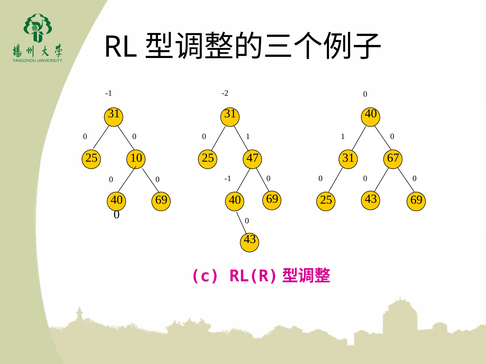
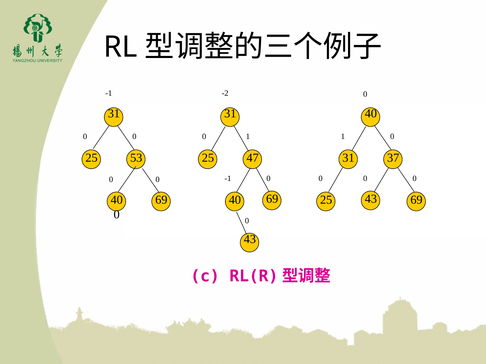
10: 10 -> 53 (136, 158)
67: 67 -> 37 (393, 158)
